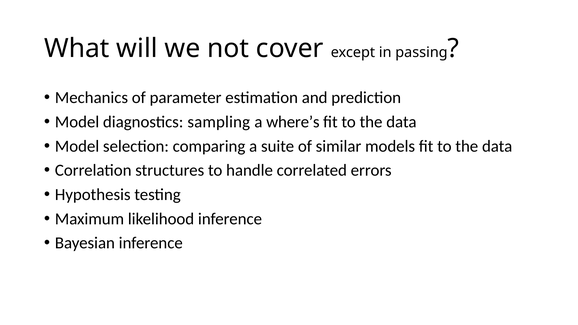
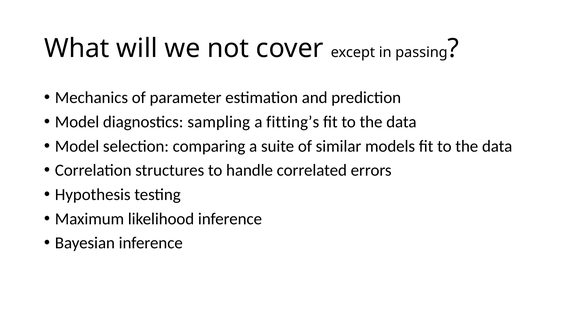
where’s: where’s -> fitting’s (293, 122)
